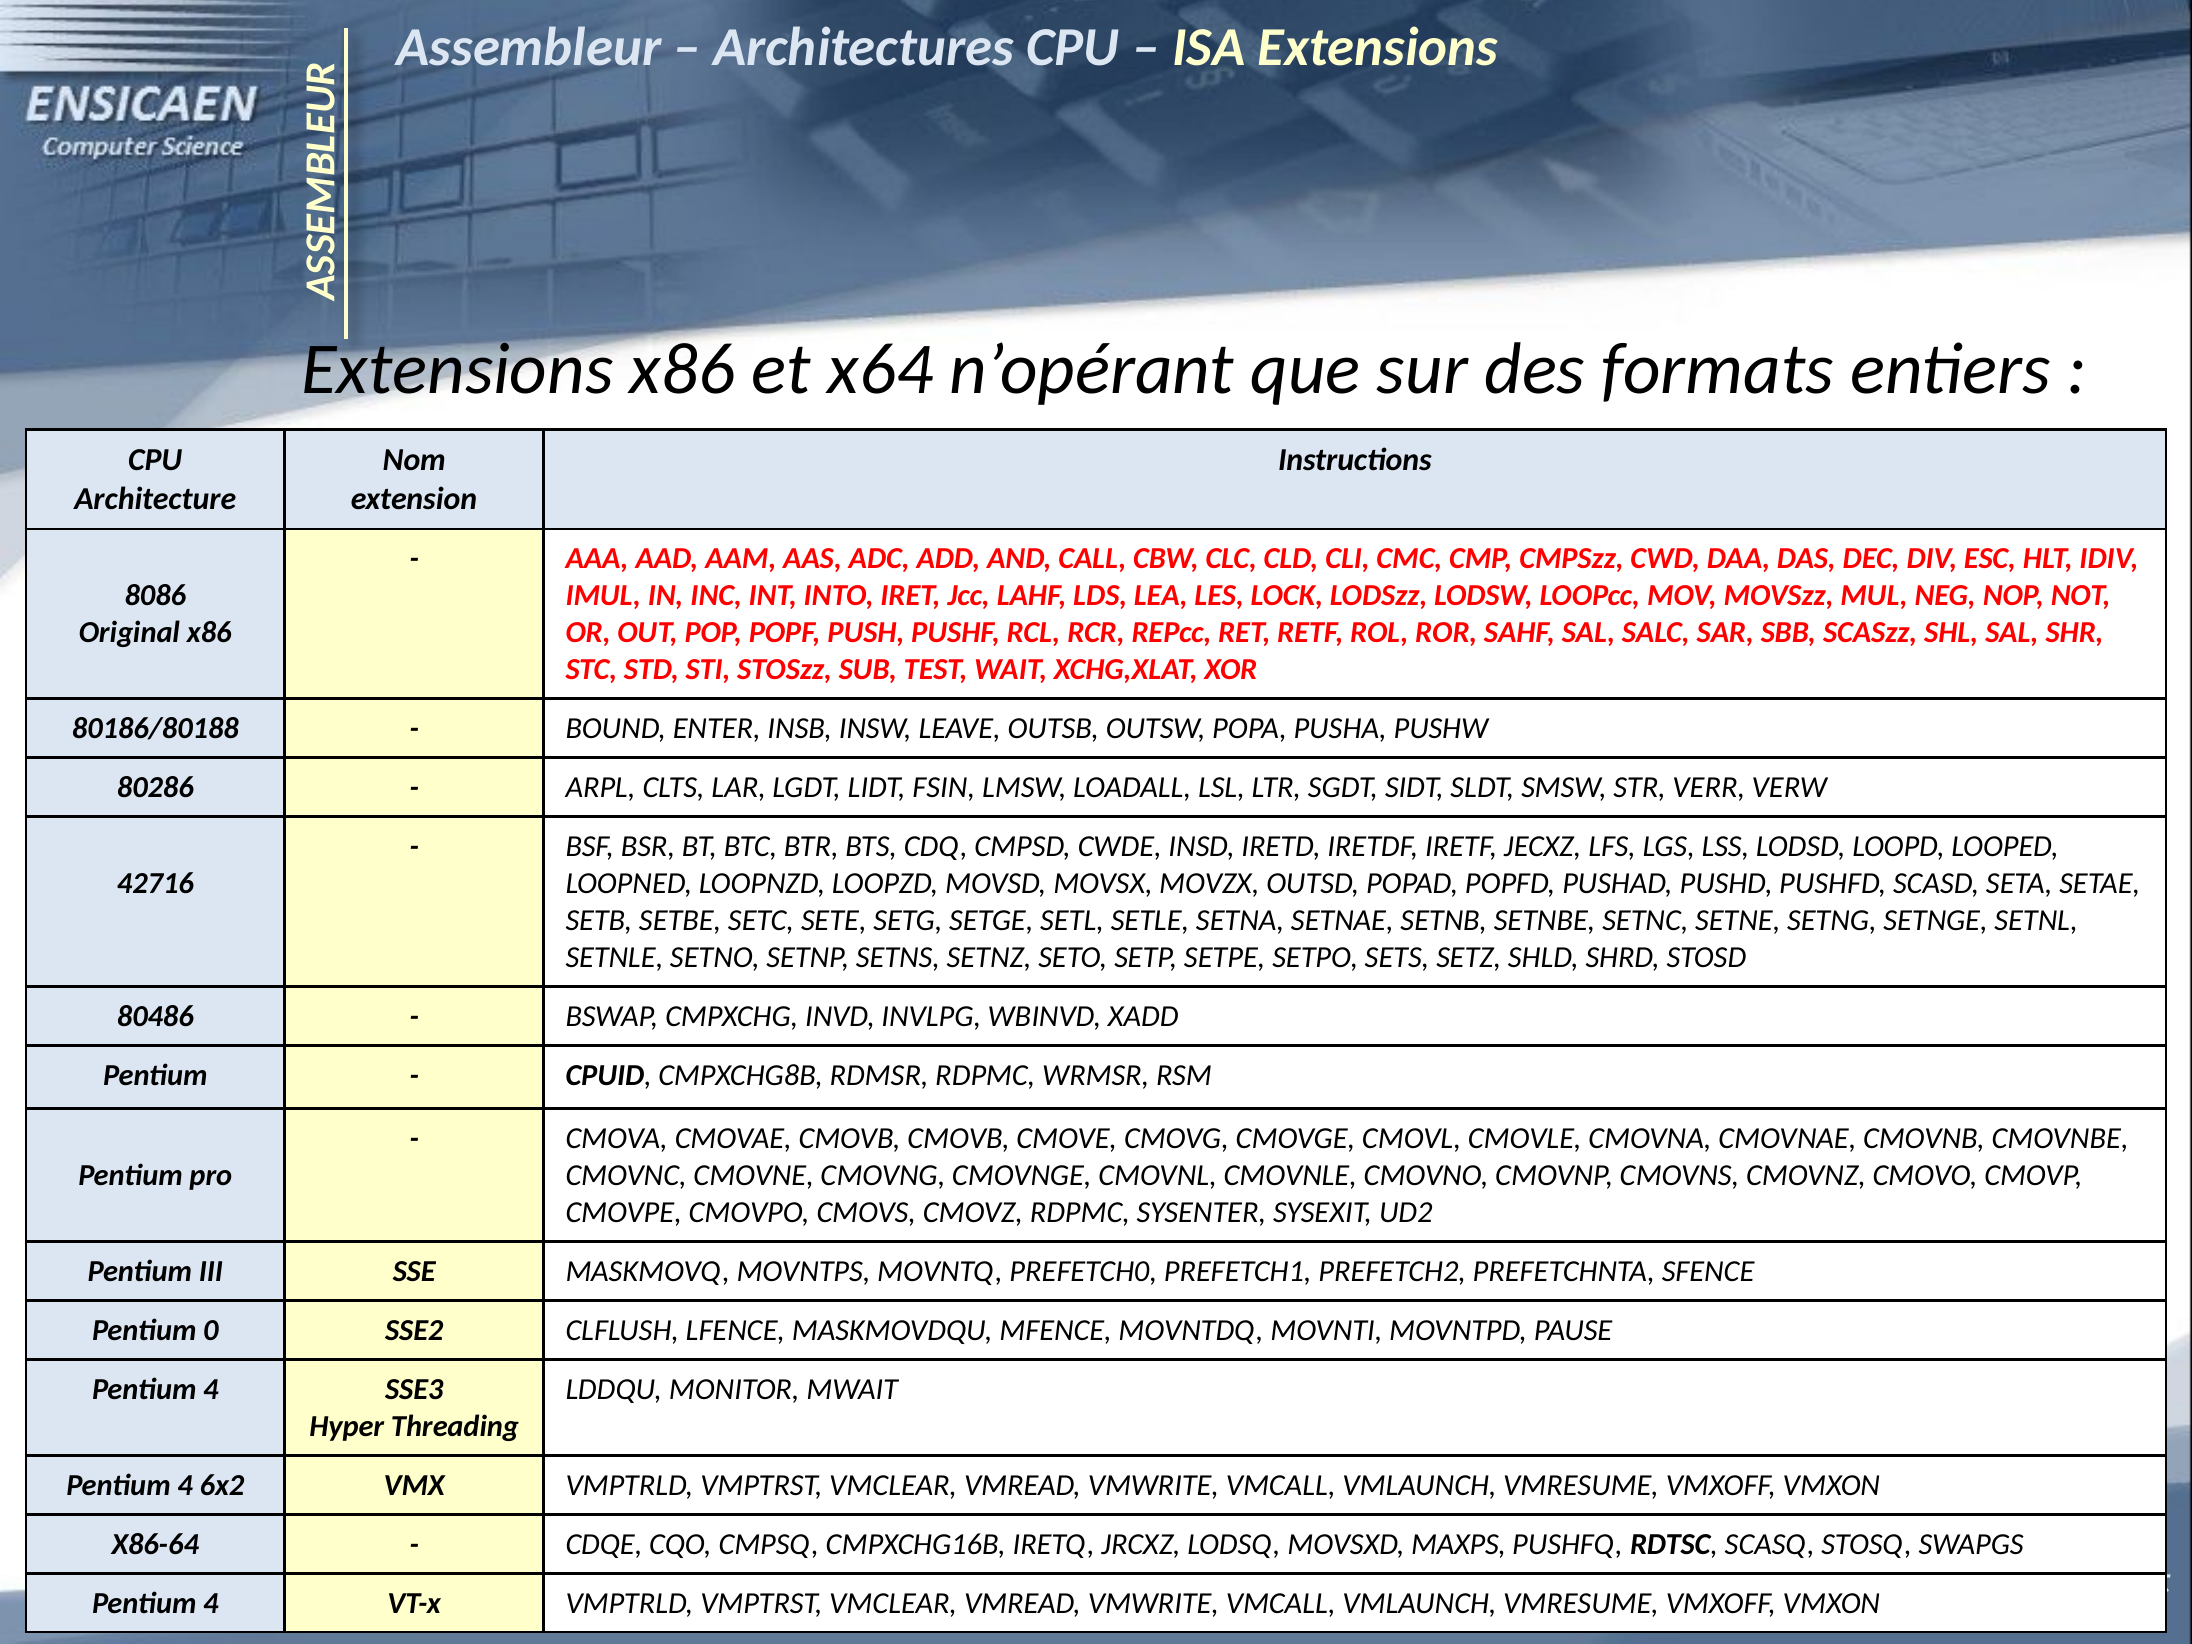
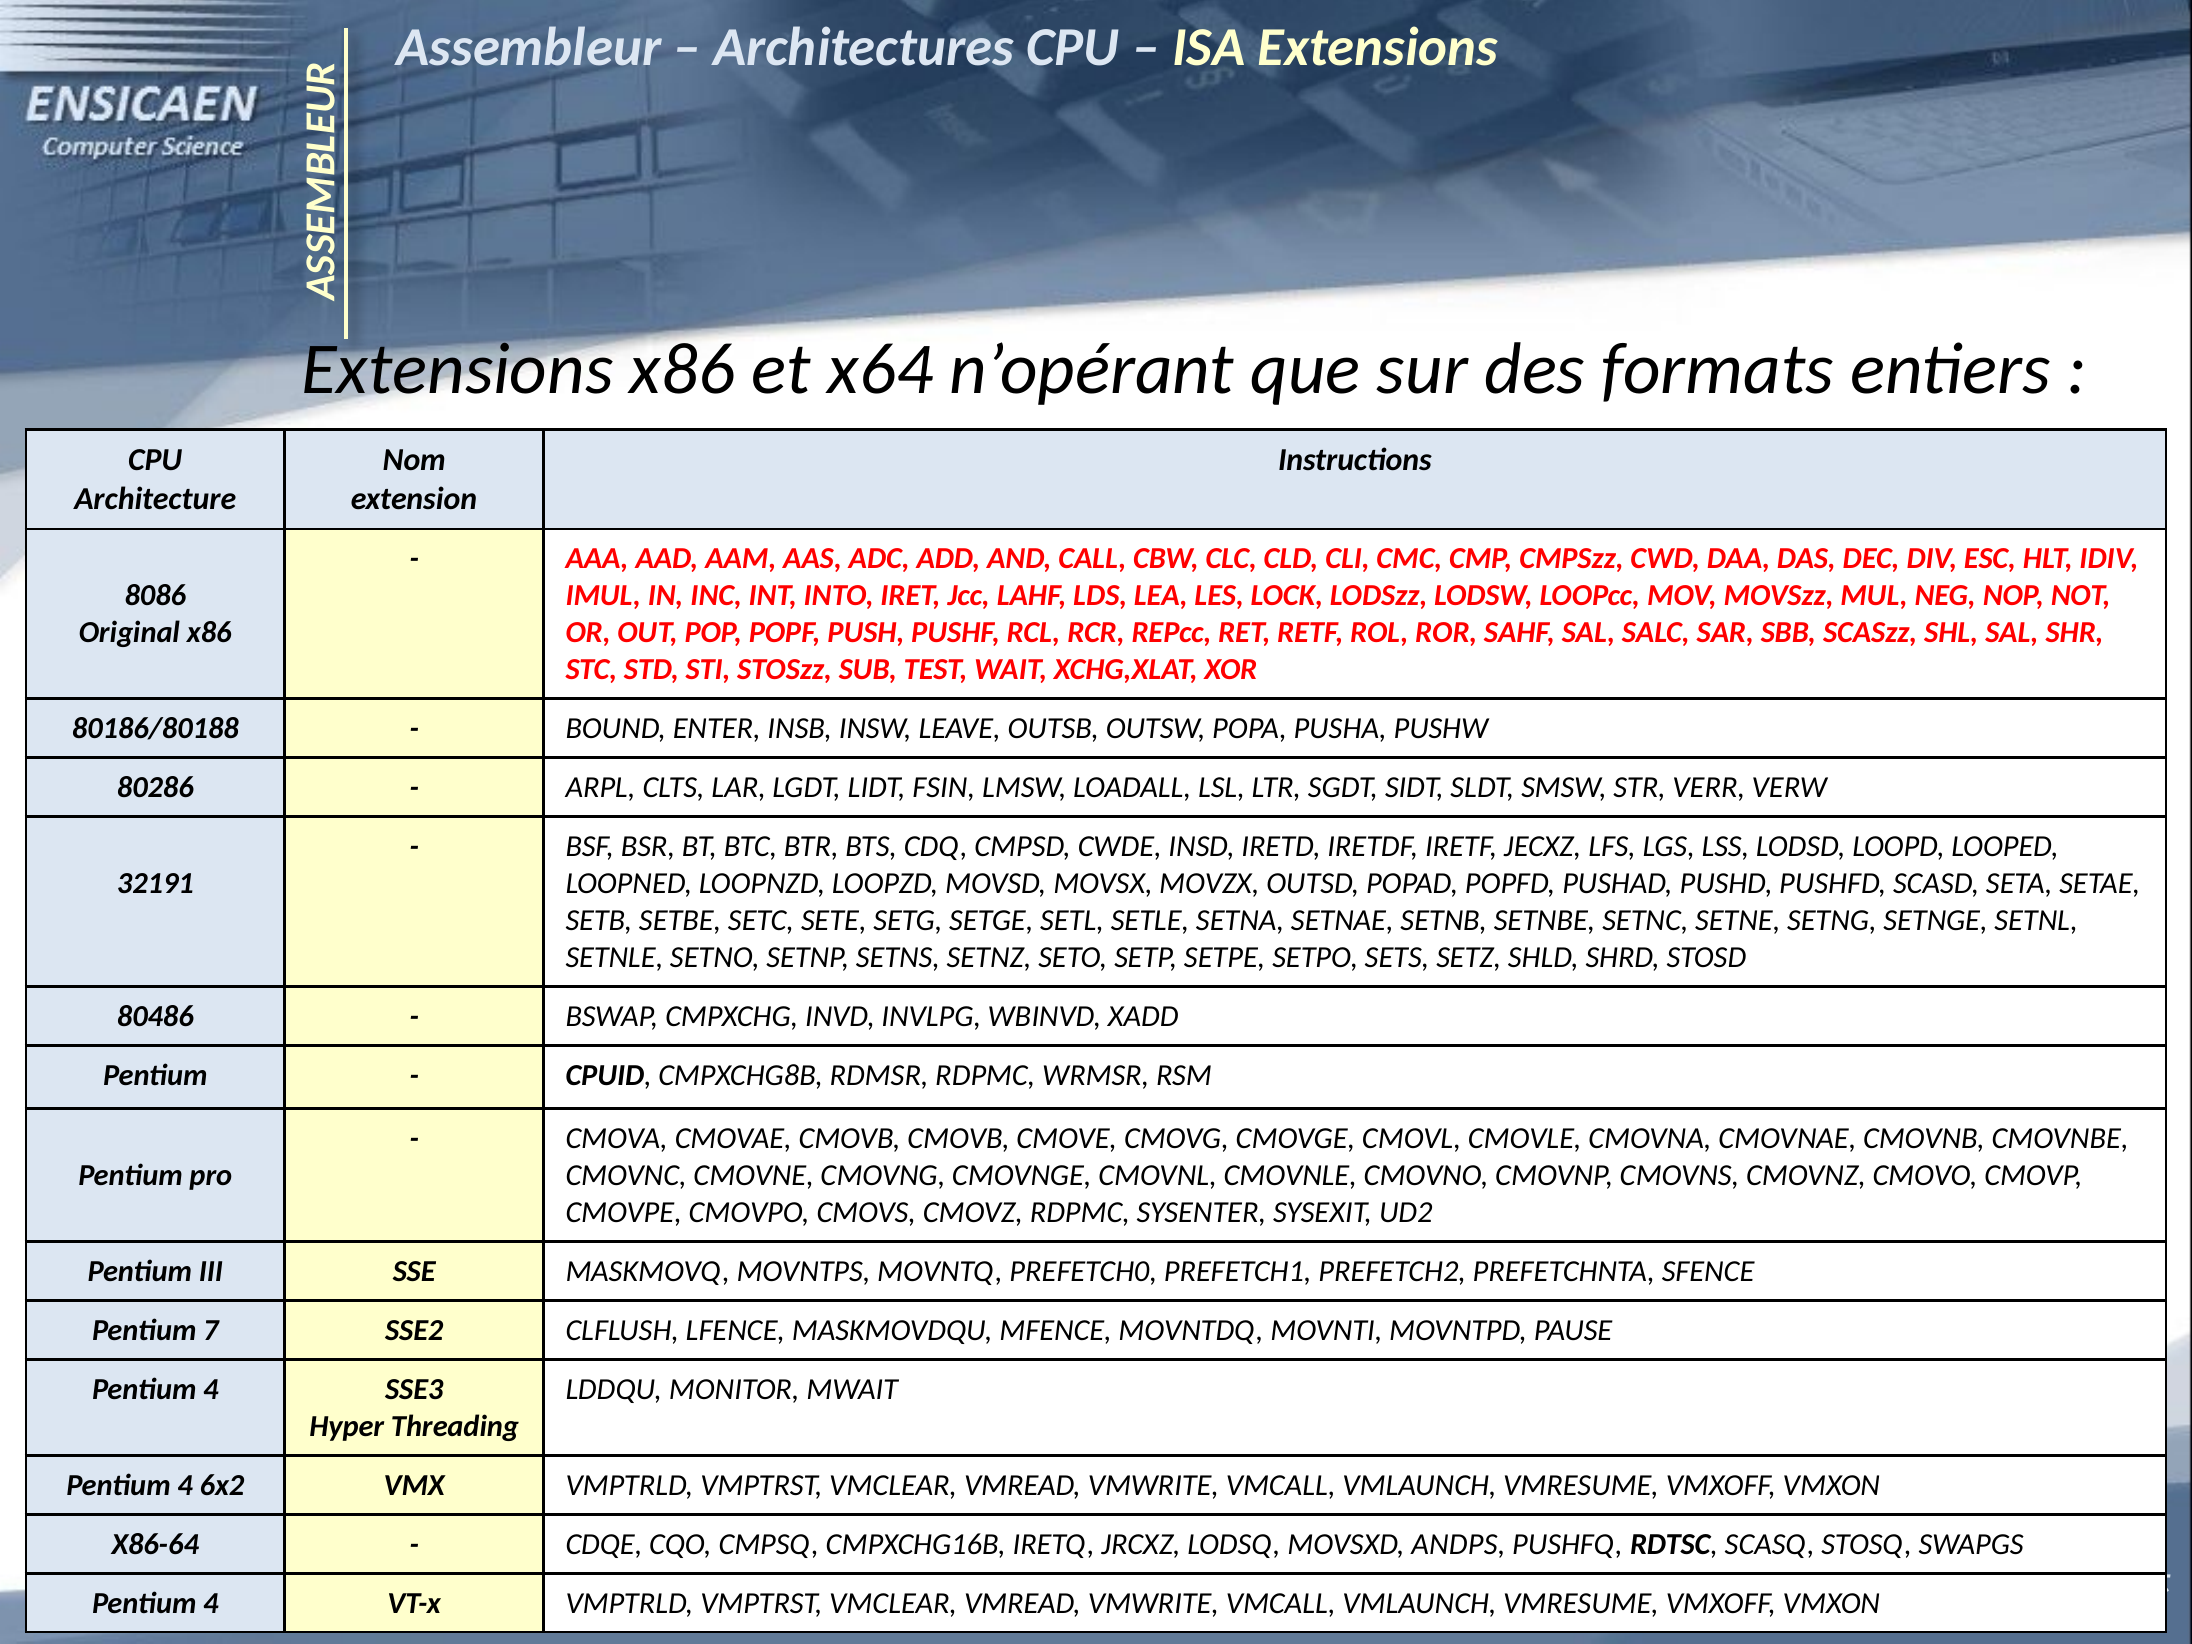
42716: 42716 -> 32191 (155, 883)
0: 0 -> 7 (211, 1330)
MAXPS: MAXPS -> ANDPS (1458, 1544)
